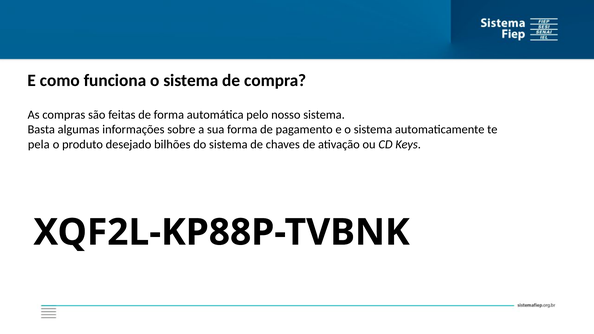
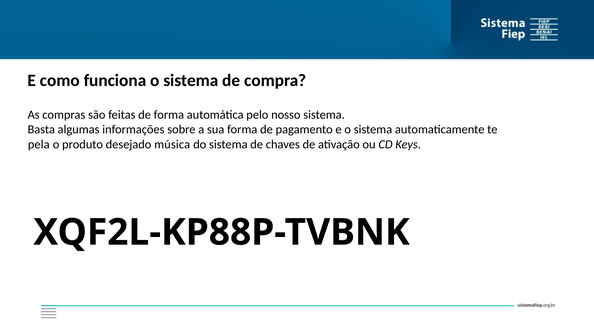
bilhões: bilhões -> música (172, 144)
